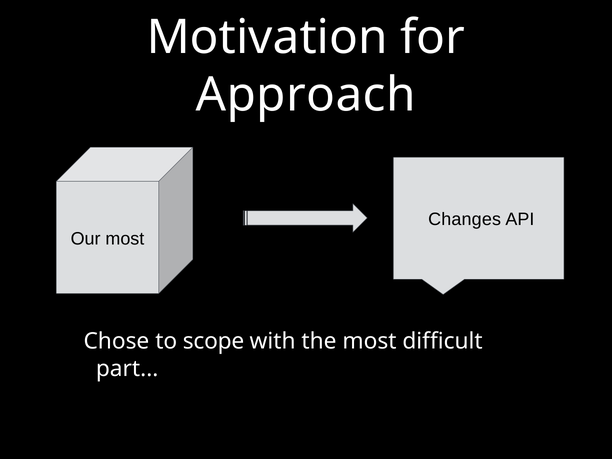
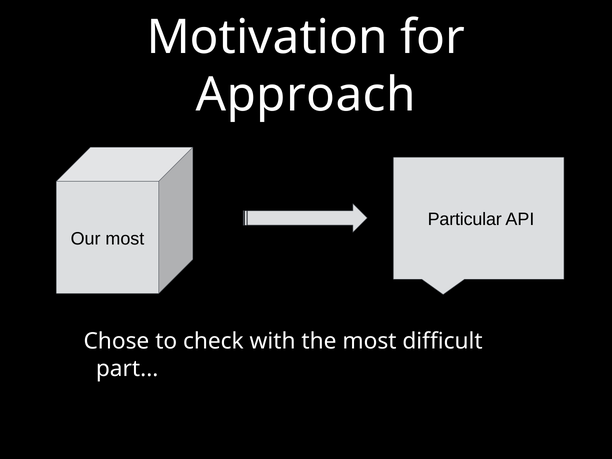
Changes: Changes -> Particular (465, 220)
scope: scope -> check (213, 342)
